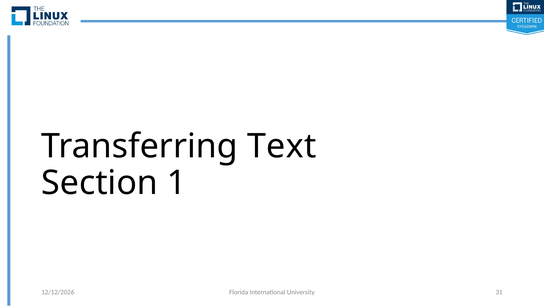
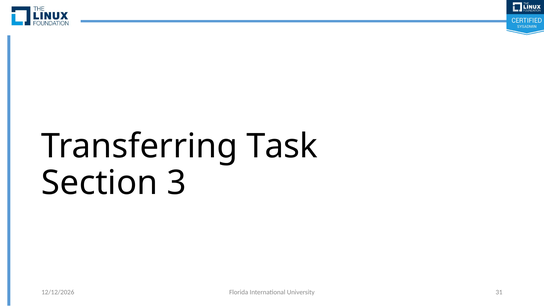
Text: Text -> Task (282, 146)
1: 1 -> 3 (177, 183)
